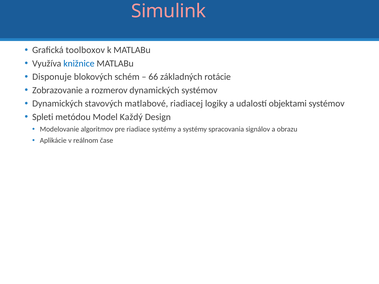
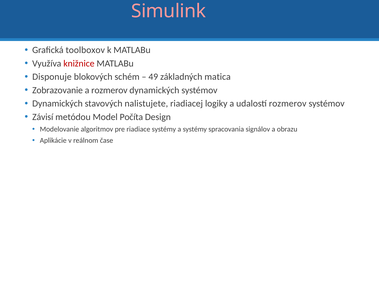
knižnice colour: blue -> red (79, 63)
66: 66 -> 49 (153, 77)
rotácie: rotácie -> matica (218, 77)
matlabové: matlabové -> nalistujete (146, 104)
udalostí objektami: objektami -> rozmerov (288, 104)
Spleti: Spleti -> Závisí (43, 117)
Každý: Každý -> Počíta (131, 117)
